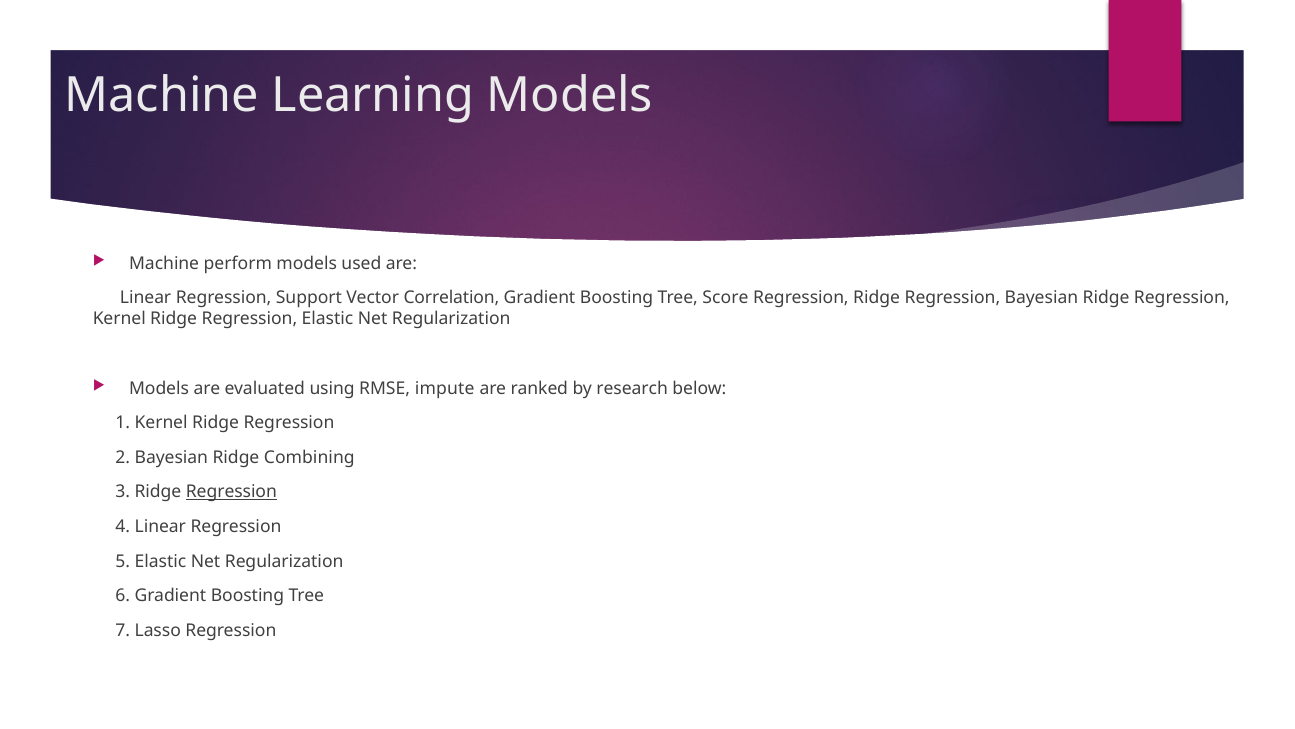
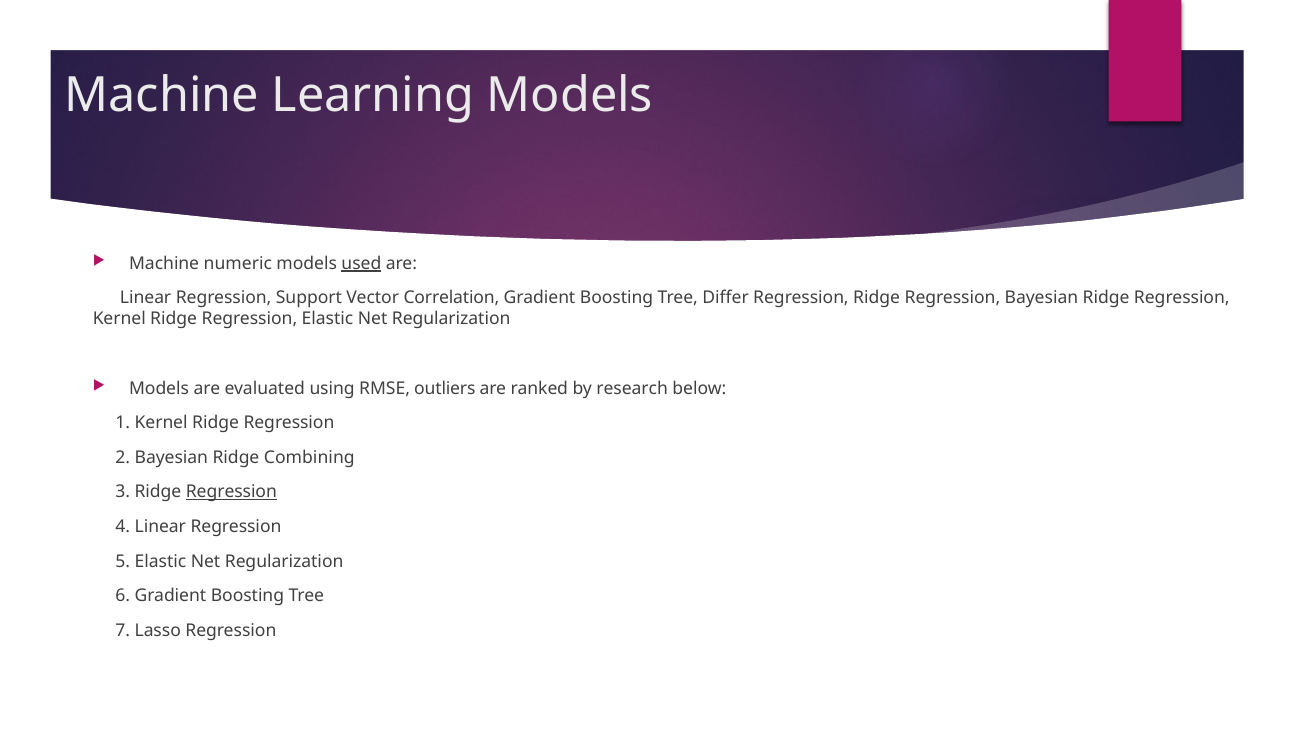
perform: perform -> numeric (238, 263)
used underline: none -> present (361, 263)
Score: Score -> Differ (726, 298)
impute: impute -> outliers (445, 388)
